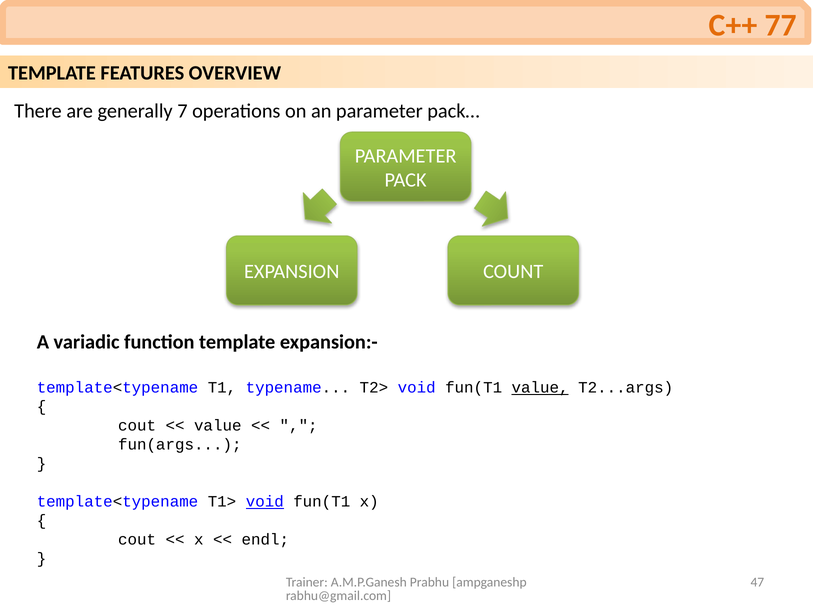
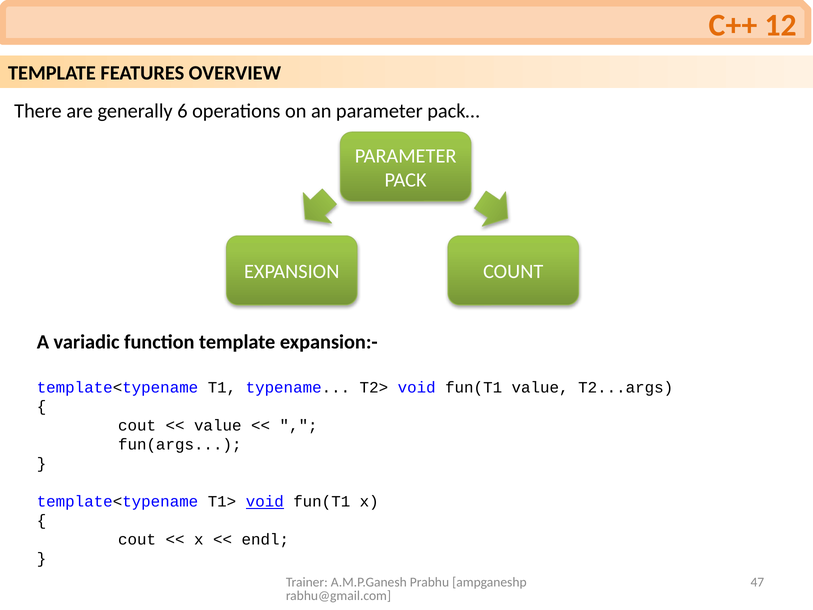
77: 77 -> 12 (781, 25)
7: 7 -> 6 (182, 111)
value underline: present -> none (540, 387)
